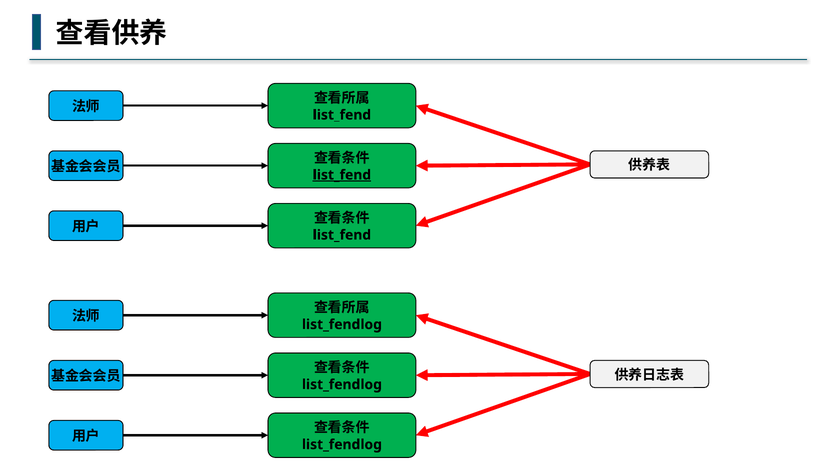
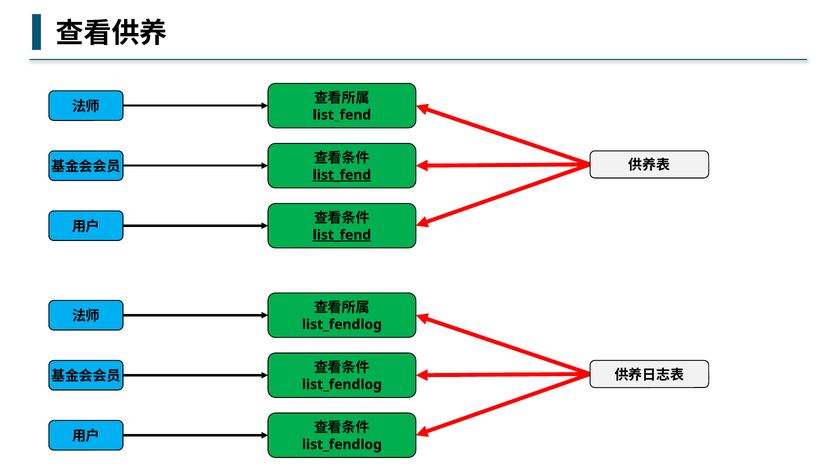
list_fend underline: none -> present (342, 235)
